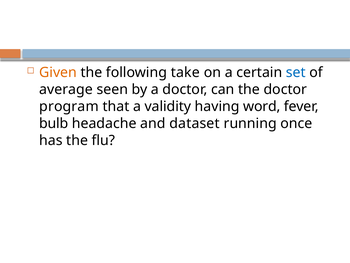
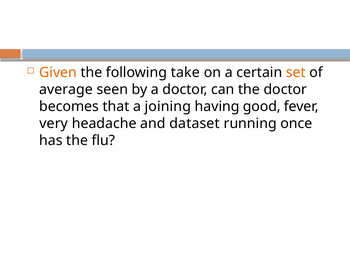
set colour: blue -> orange (296, 72)
program: program -> becomes (69, 106)
validity: validity -> joining (168, 106)
word: word -> good (262, 106)
bulb: bulb -> very (54, 123)
